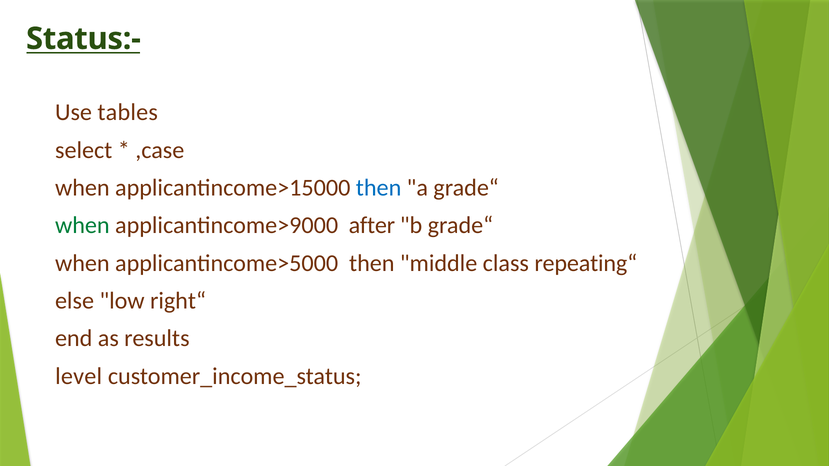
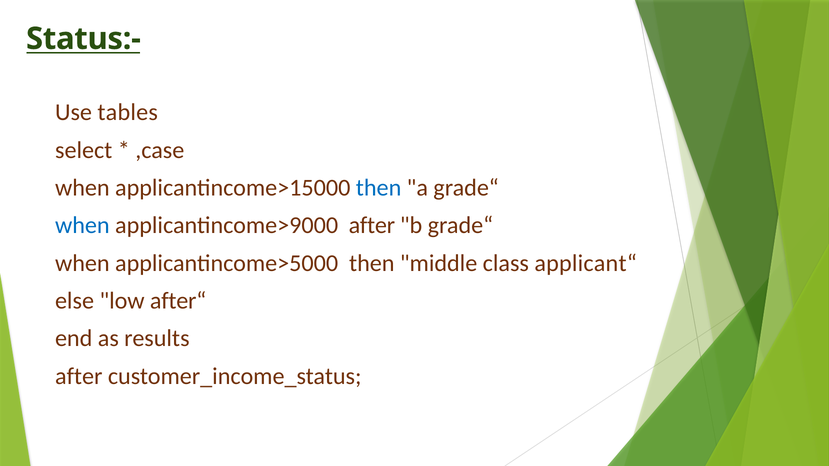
when colour: green -> blue (82, 226)
repeating“: repeating“ -> applicant“ (586, 263)
right“: right“ -> after“ (178, 301)
level: level -> after (79, 376)
